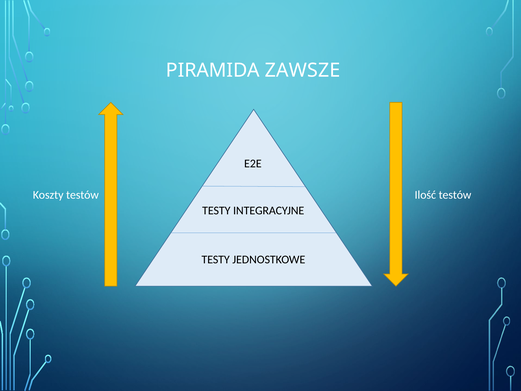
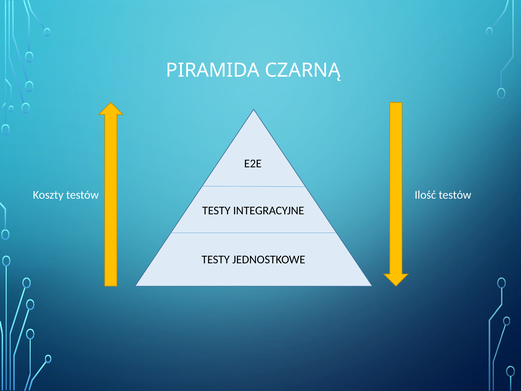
ZAWSZE: ZAWSZE -> CZARNĄ (303, 70)
